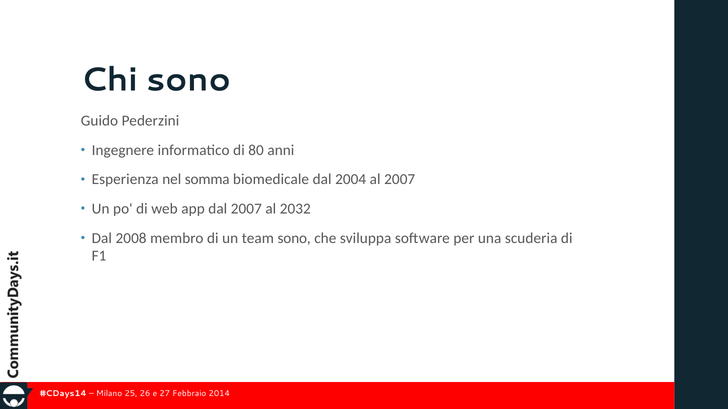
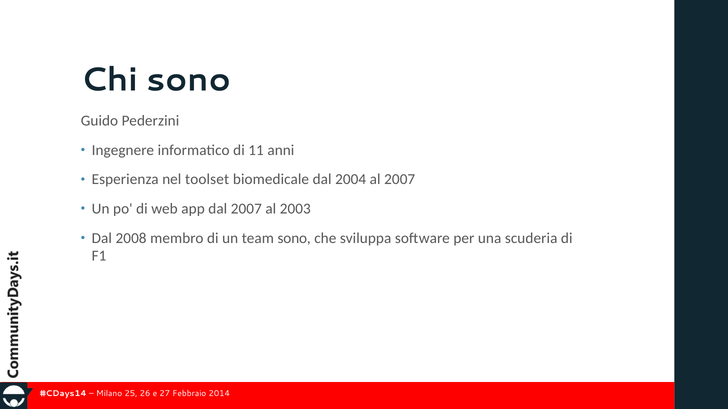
80: 80 -> 11 (256, 150)
somma: somma -> toolset (207, 180)
2032: 2032 -> 2003 (295, 209)
